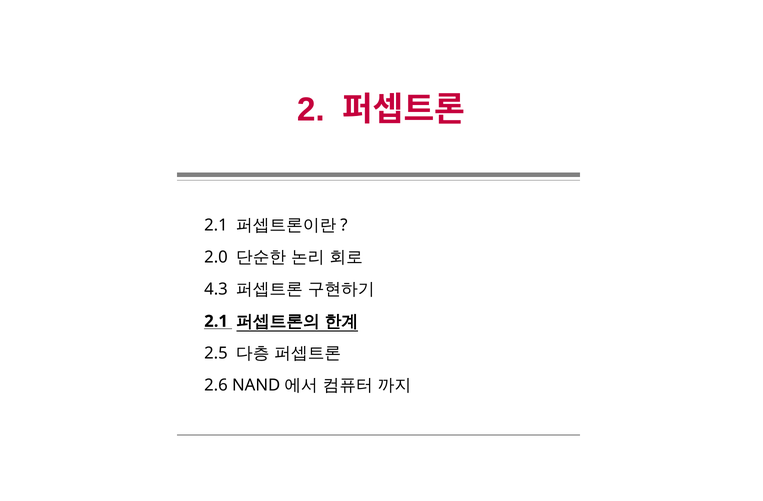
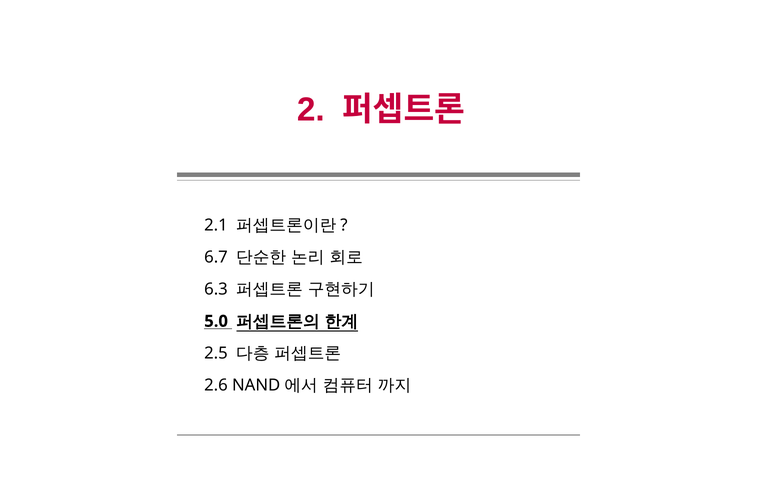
2.0: 2.0 -> 6.7 (216, 257)
4.3: 4.3 -> 6.3 (216, 289)
2.1: 2.1 -> 5.0 (216, 321)
